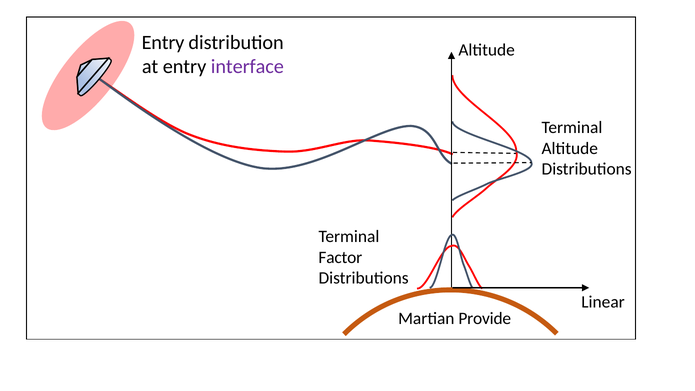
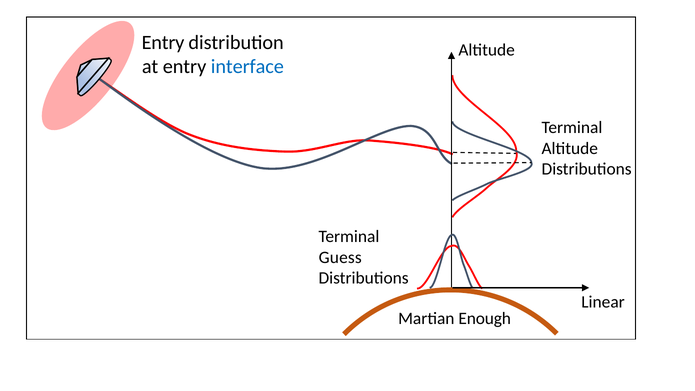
interface colour: purple -> blue (247, 67)
Factor: Factor -> Guess (340, 257)
Provide: Provide -> Enough (485, 318)
